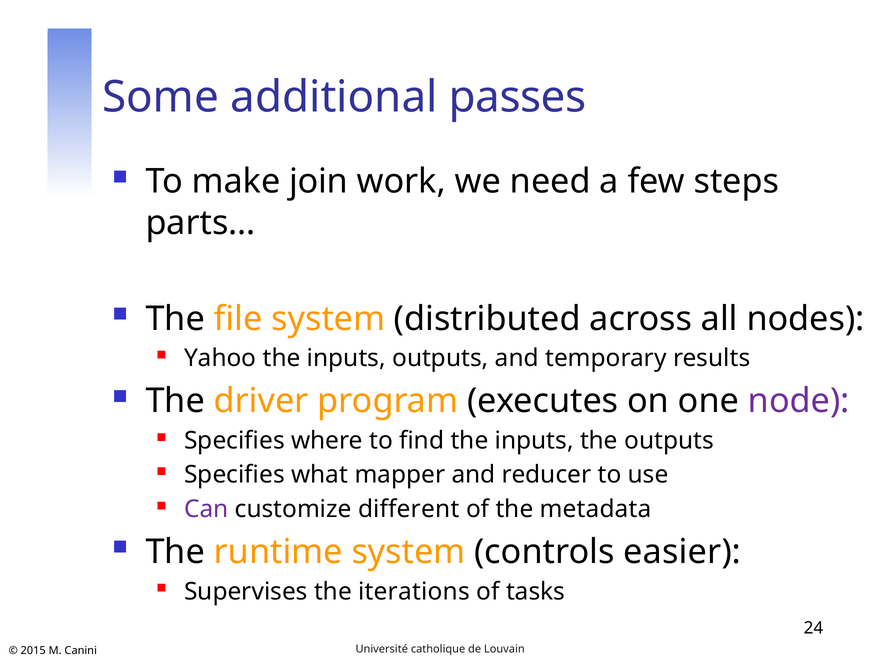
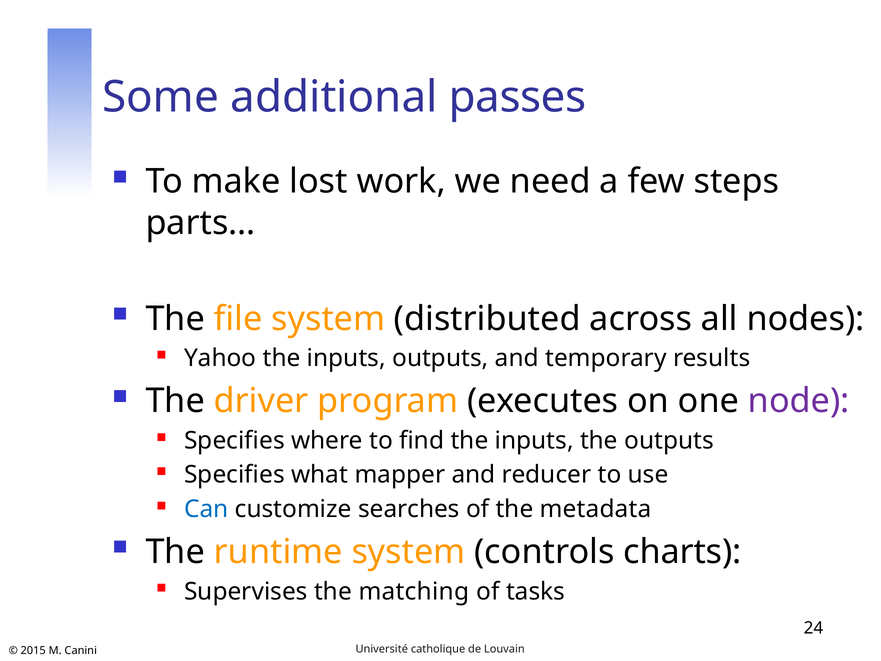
join: join -> lost (318, 182)
Can colour: purple -> blue (206, 509)
different: different -> searches (409, 509)
easier: easier -> charts (682, 552)
iterations: iterations -> matching (414, 591)
